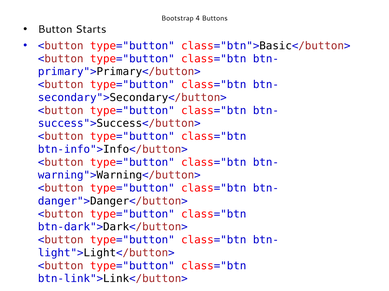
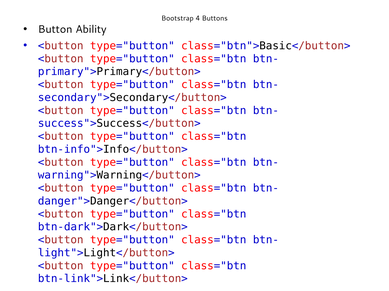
Starts: Starts -> Ability (91, 29)
